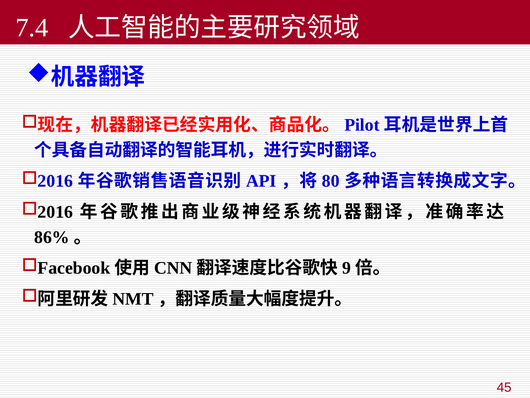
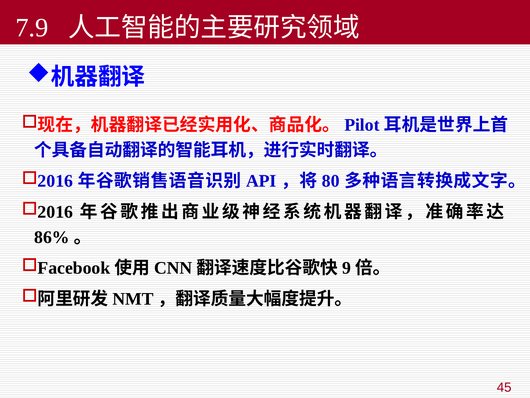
7.4: 7.4 -> 7.9 (32, 28)
